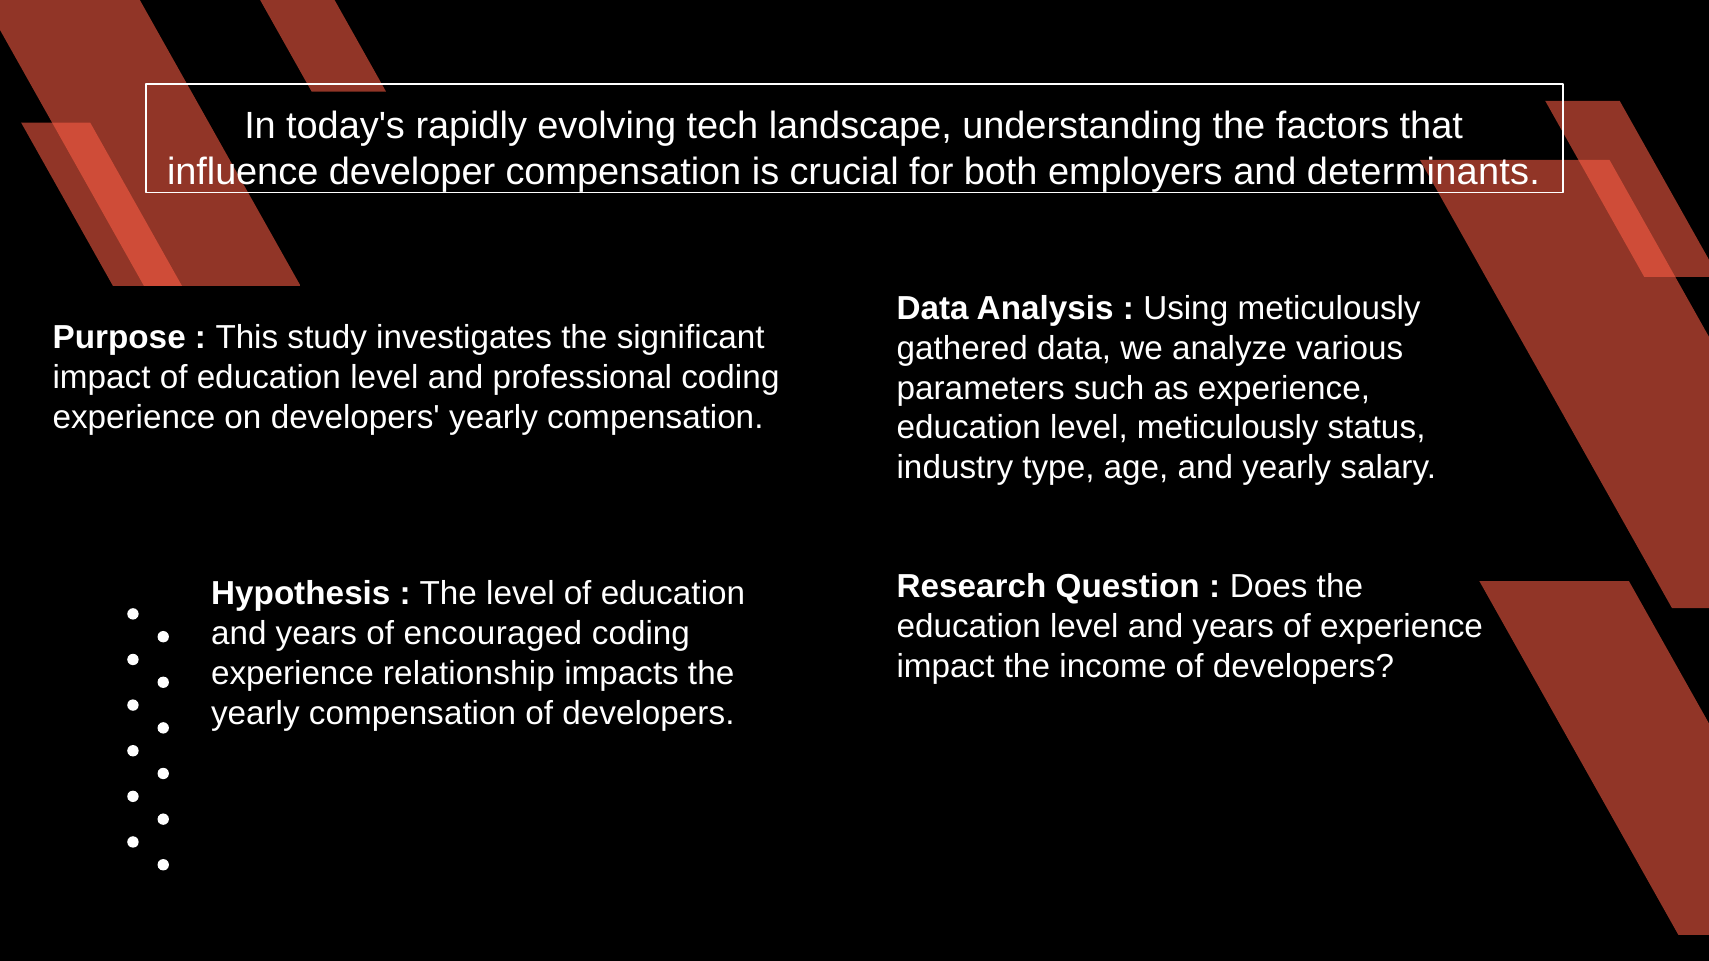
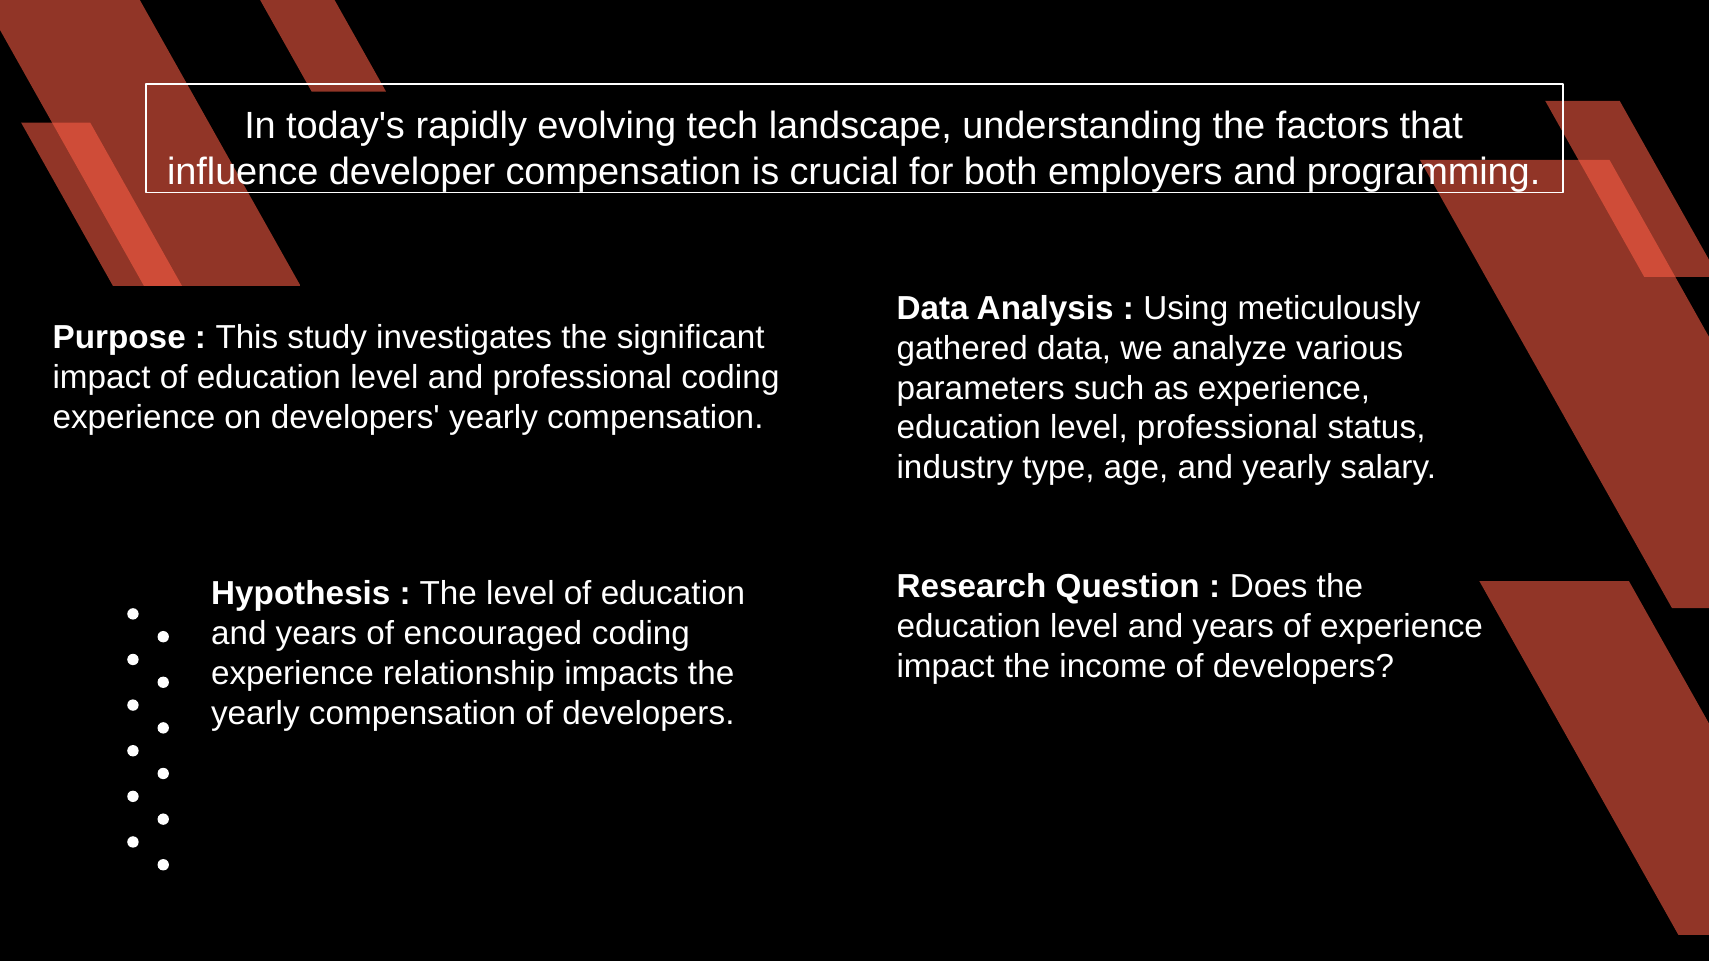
determinants: determinants -> programming (1424, 172)
level meticulously: meticulously -> professional (1228, 428)
